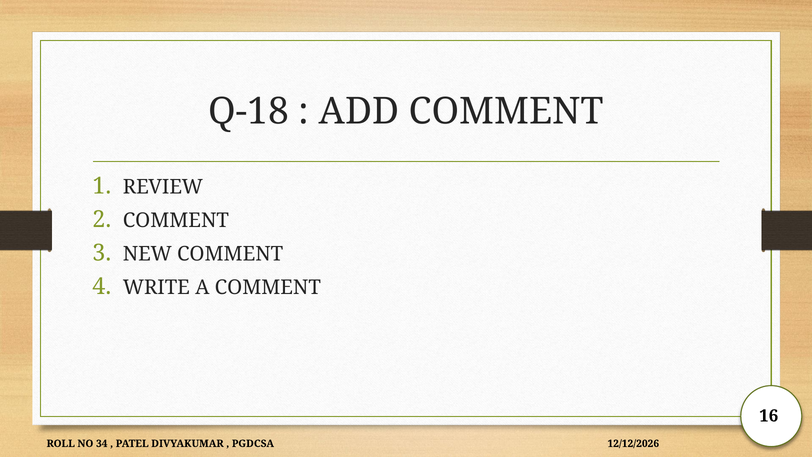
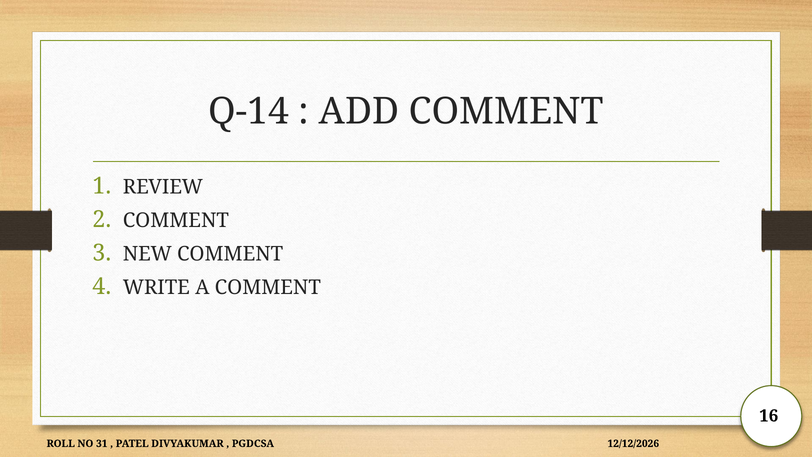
Q-18: Q-18 -> Q-14 (248, 111)
34: 34 -> 31 (102, 443)
